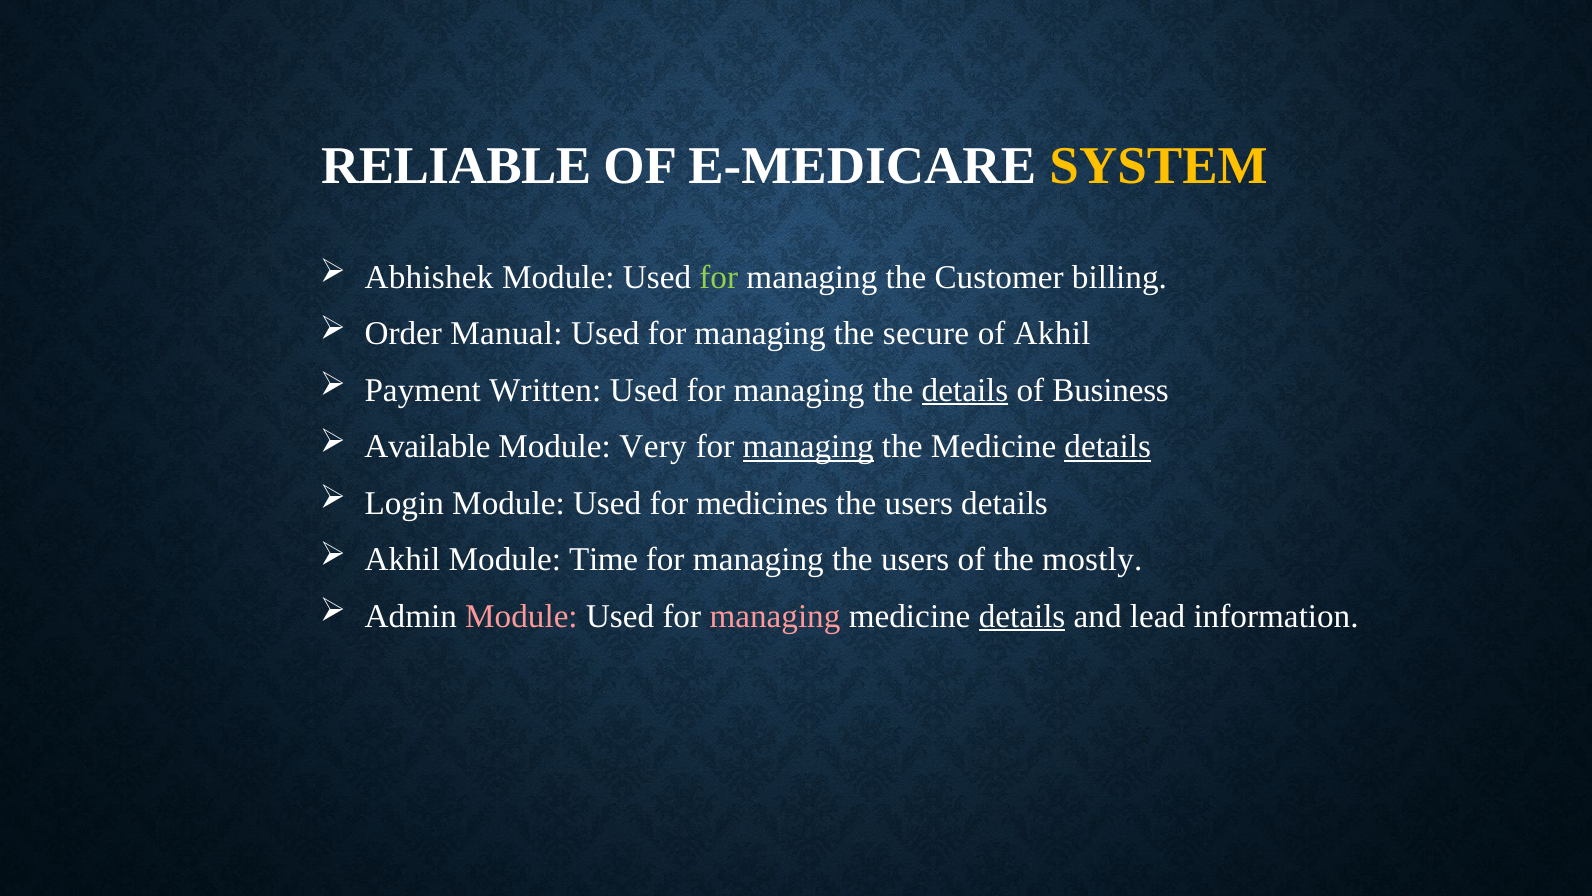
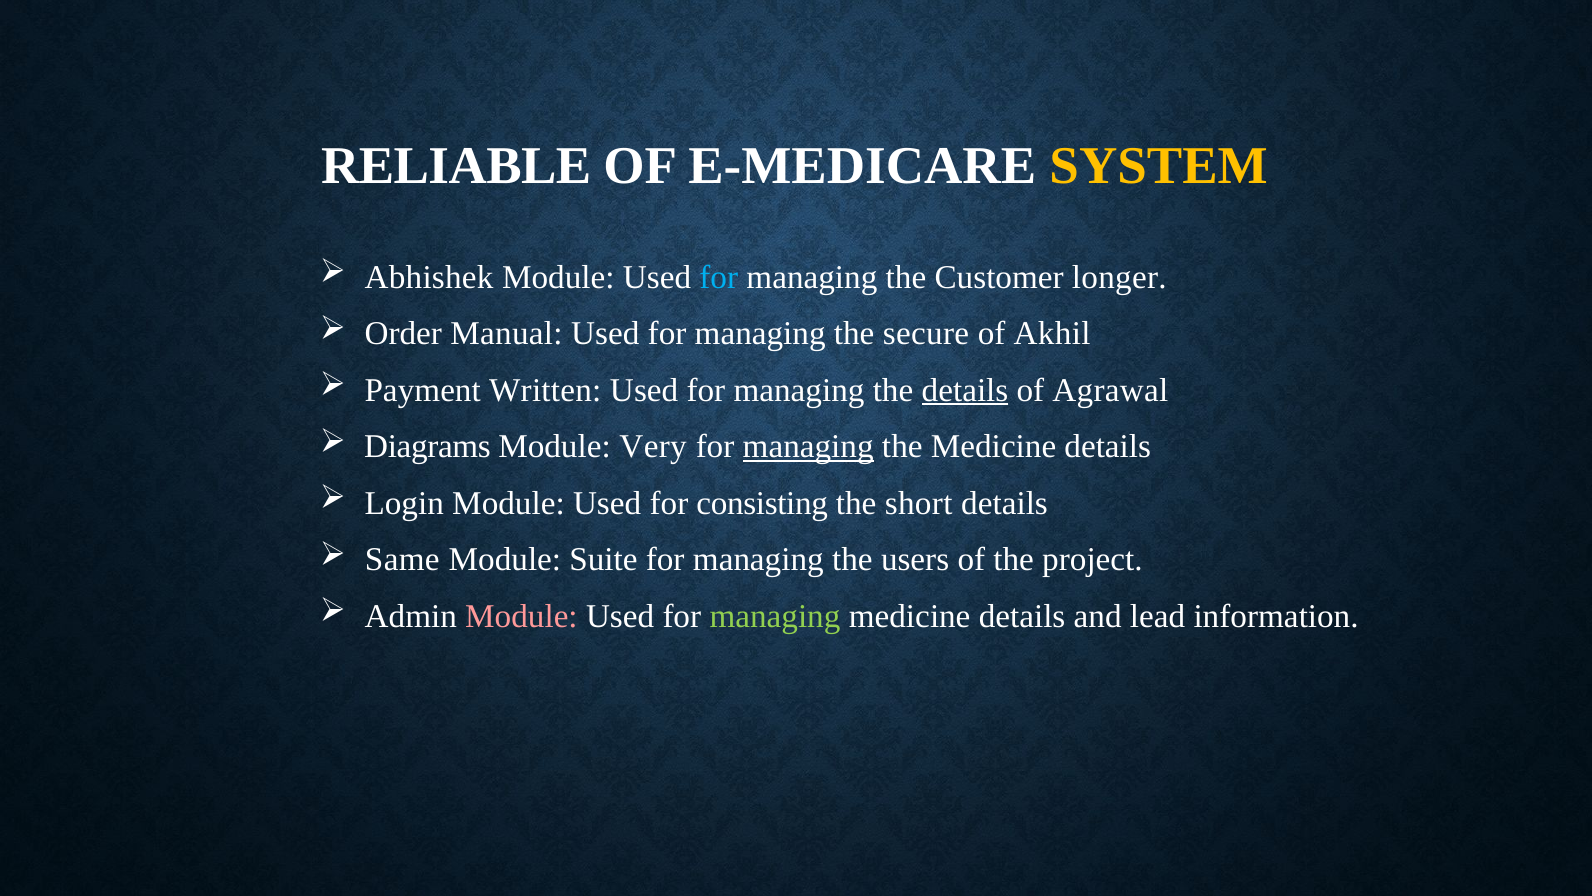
for colour: light green -> light blue (719, 277)
billing: billing -> longer (1119, 277)
Business: Business -> Agrawal (1110, 390)
Available: Available -> Diagrams (428, 446)
details underline: present -> none (1108, 446)
medicines: medicines -> consisting (762, 503)
users: users -> short (919, 503)
Akhil: Akhil -> Same (402, 559)
Time: Time -> Suite (603, 559)
mostly: mostly -> project (1092, 559)
managing colour: pink -> light green (775, 616)
details underline: present -> none (1022, 616)
